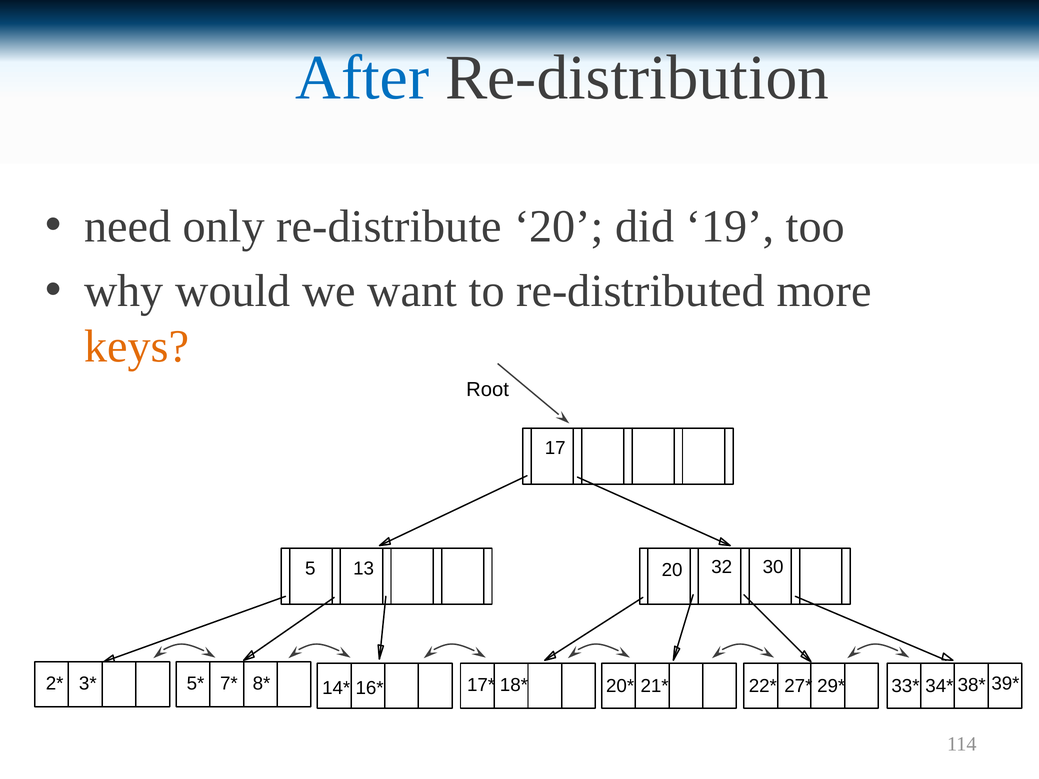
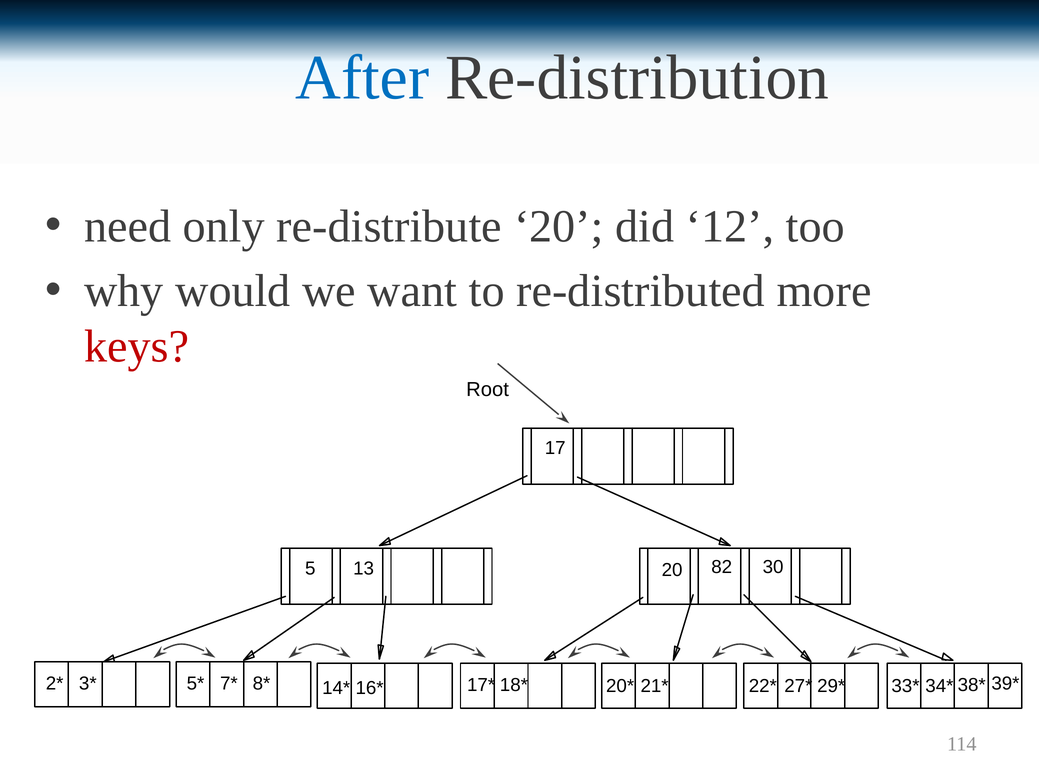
19: 19 -> 12 (730, 227)
keys colour: orange -> red (137, 347)
32: 32 -> 82 (722, 567)
